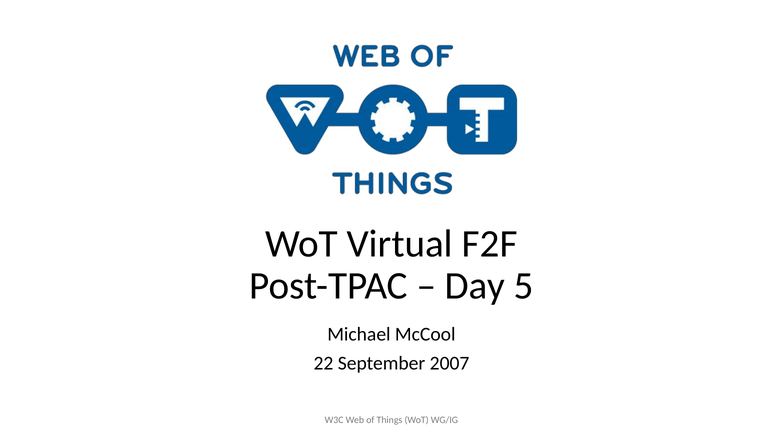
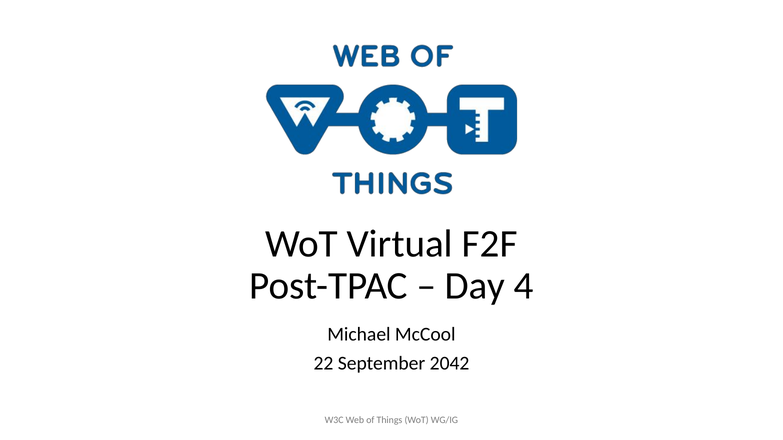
5: 5 -> 4 (523, 286)
2007: 2007 -> 2042 (450, 364)
